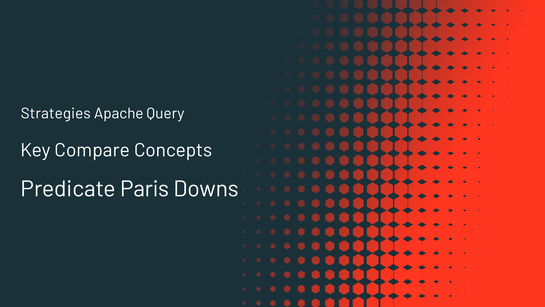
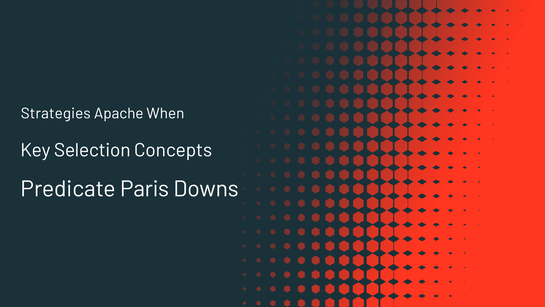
Query: Query -> When (165, 113)
Compare: Compare -> Selection (92, 150)
